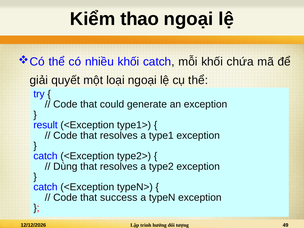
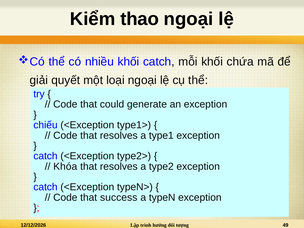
result: result -> chiếu (45, 125)
Dùng: Dùng -> Khóa (65, 166)
